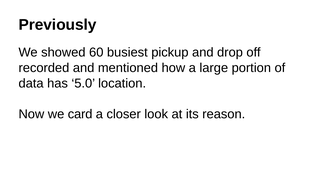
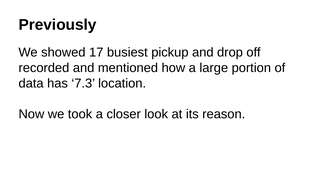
60: 60 -> 17 (96, 52)
5.0: 5.0 -> 7.3 (83, 83)
card: card -> took (80, 114)
